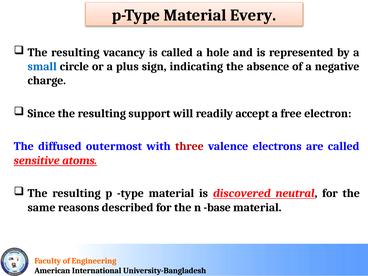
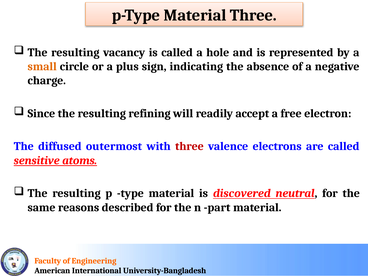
Material Every: Every -> Three (253, 15)
small colour: blue -> orange (42, 66)
support: support -> refining (150, 113)
base: base -> part (217, 207)
